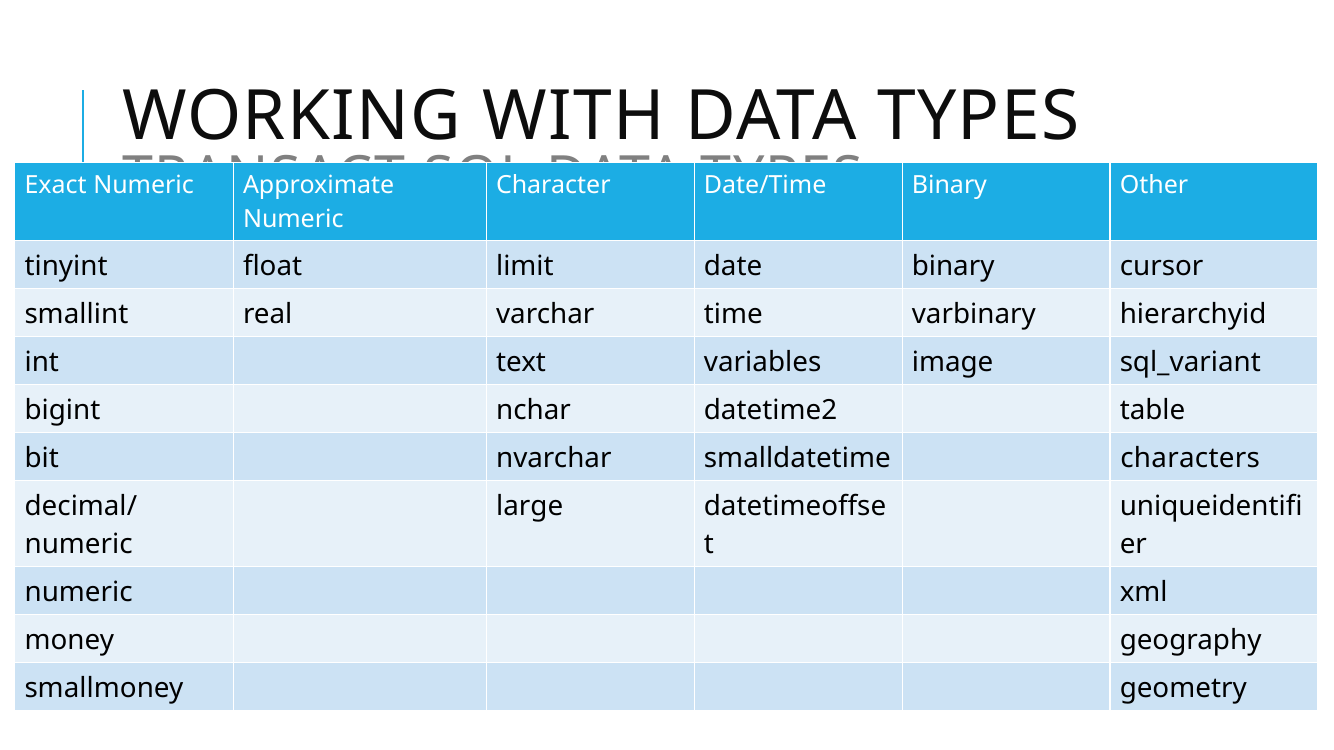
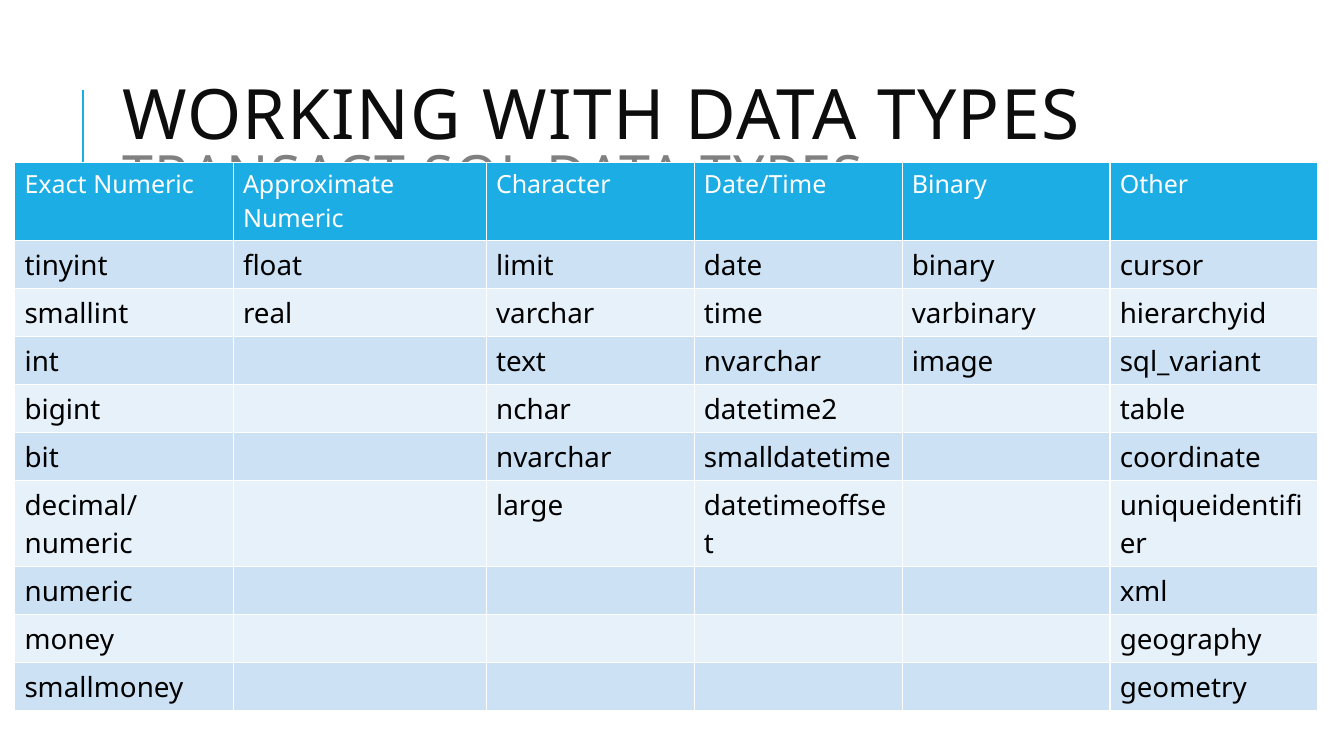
text variables: variables -> nvarchar (763, 362)
characters: characters -> coordinate (1190, 458)
